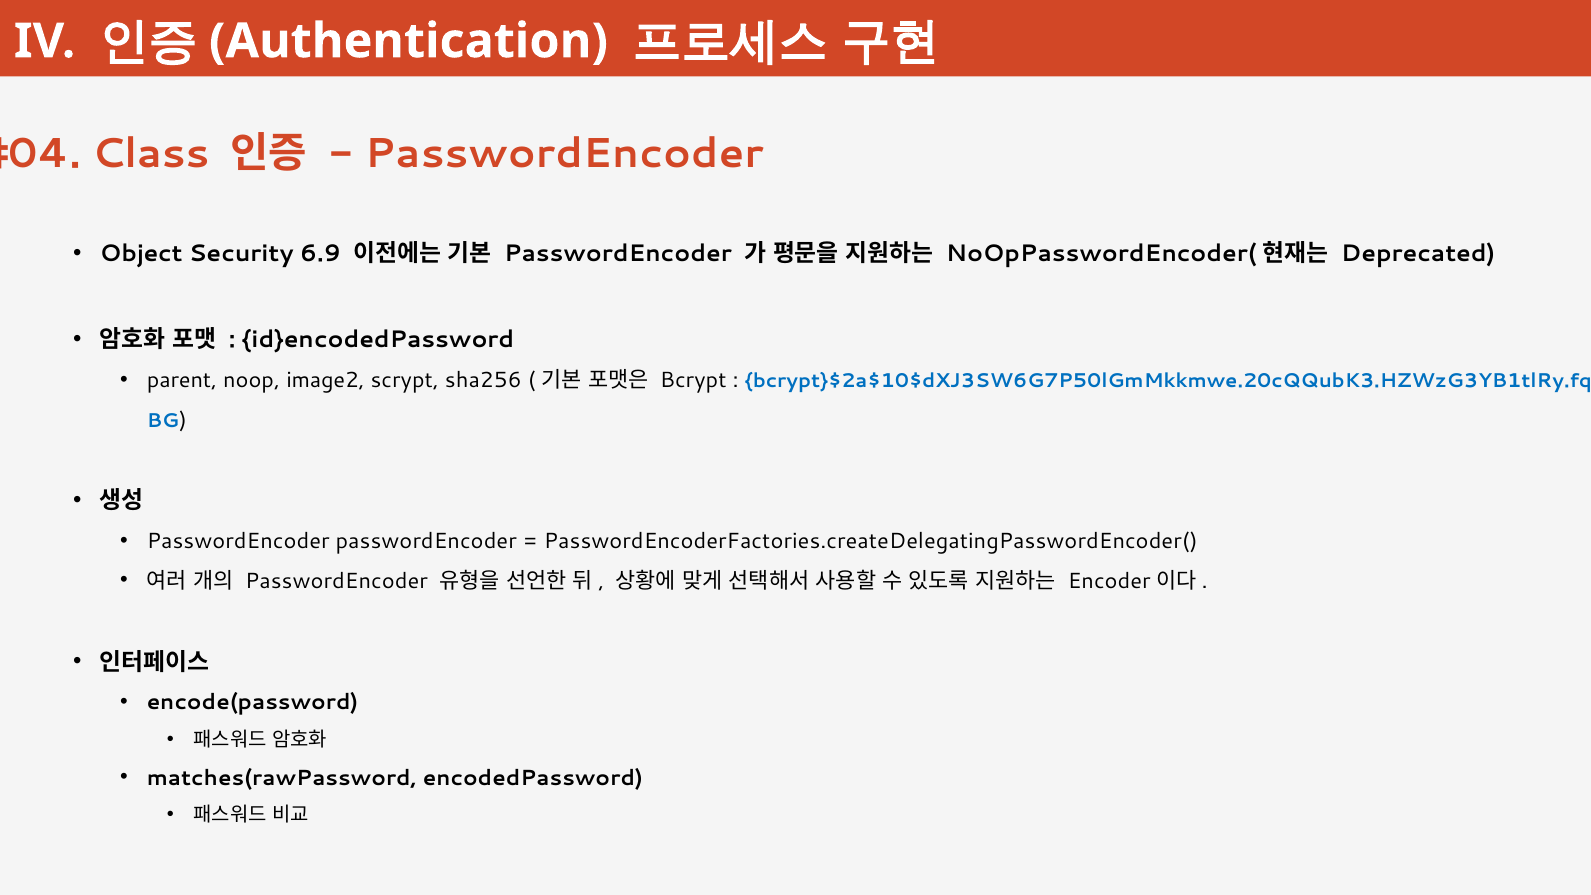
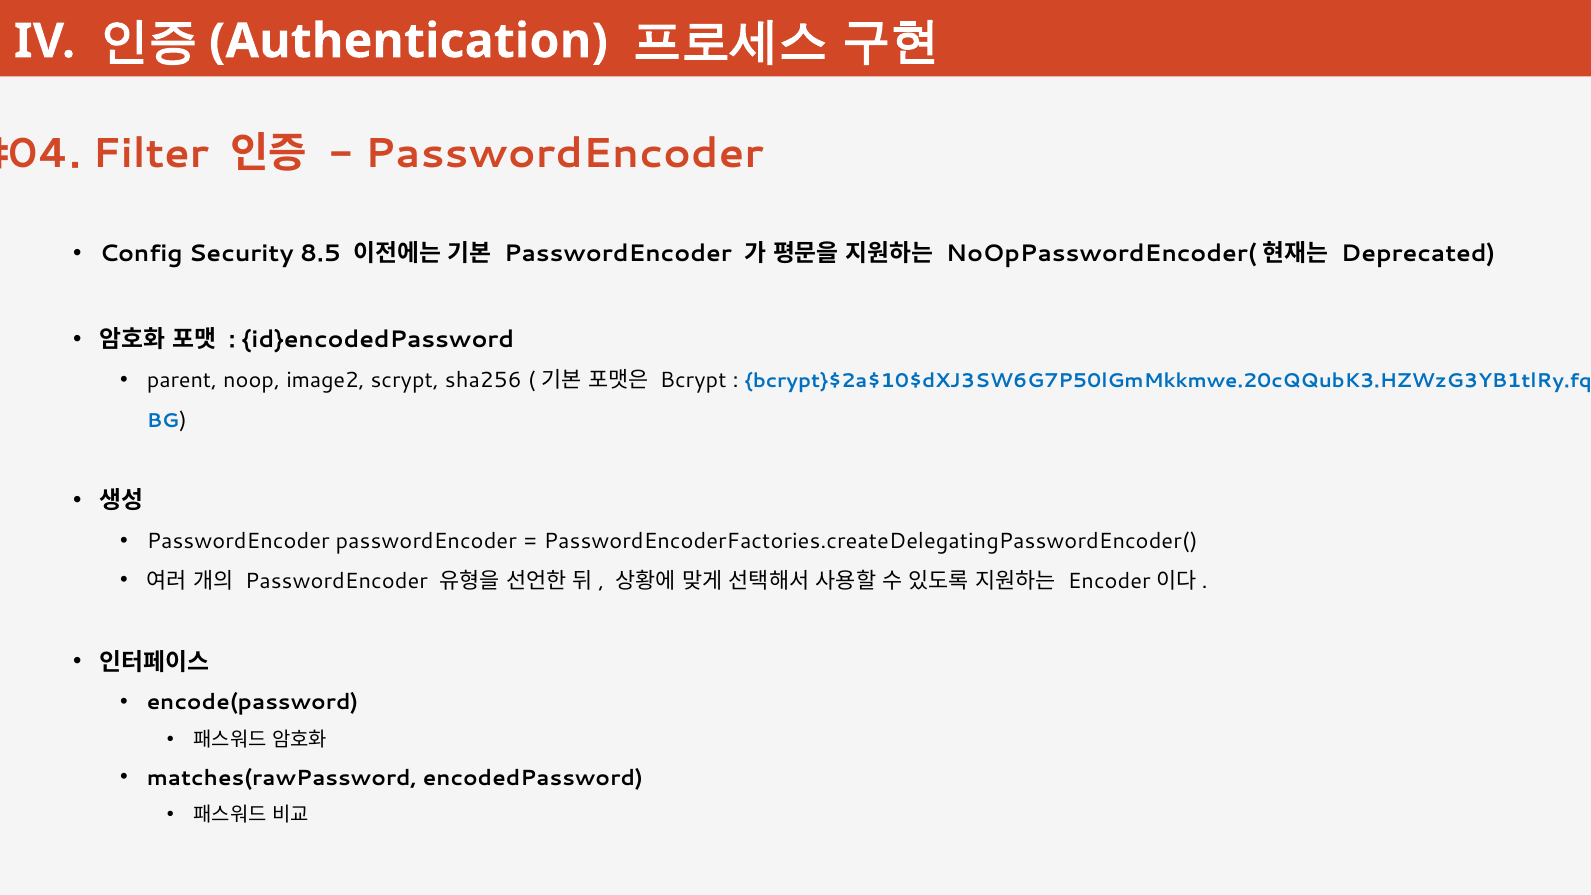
Class: Class -> Filter (151, 154)
Object: Object -> Config (141, 254)
6.9: 6.9 -> 8.5 (320, 254)
